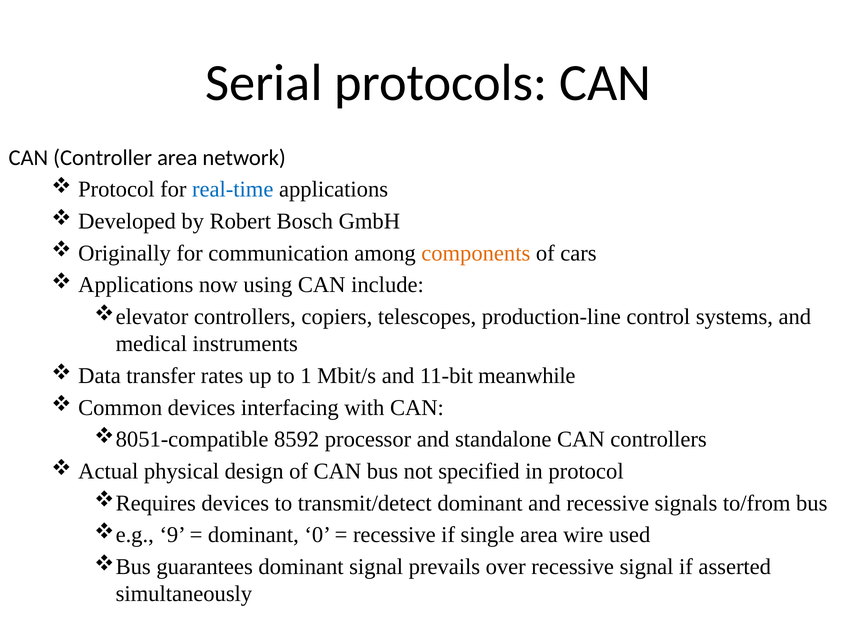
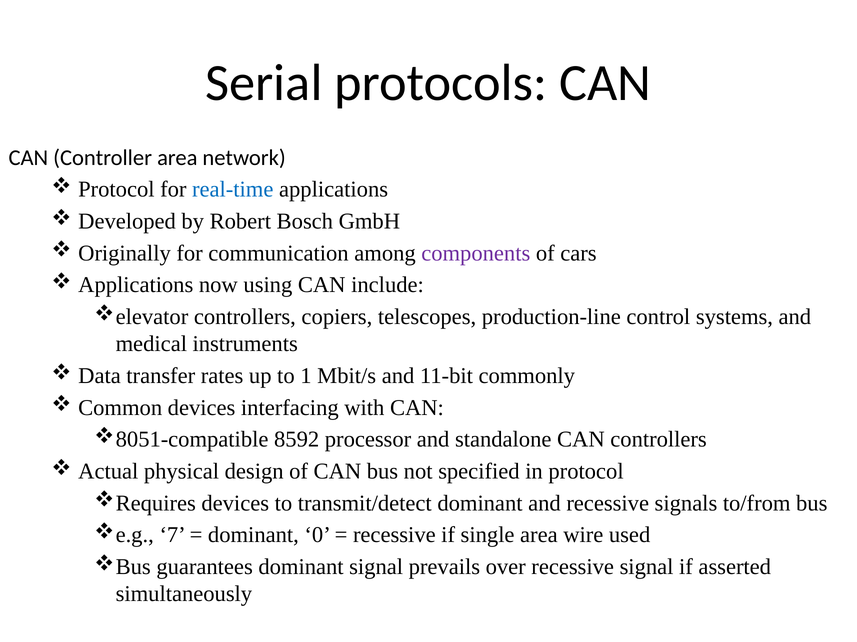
components colour: orange -> purple (476, 253)
meanwhile: meanwhile -> commonly (527, 376)
9: 9 -> 7 (173, 536)
